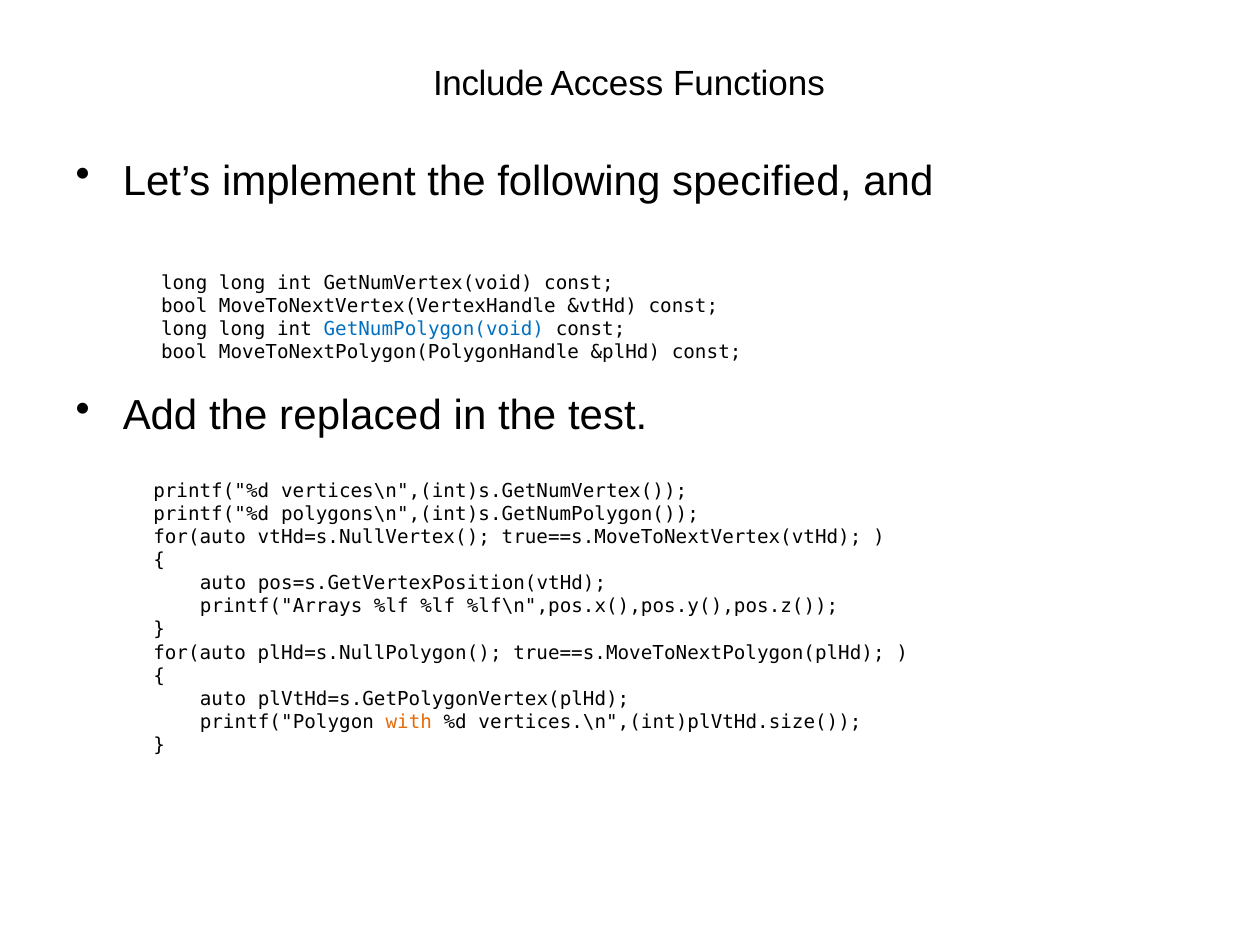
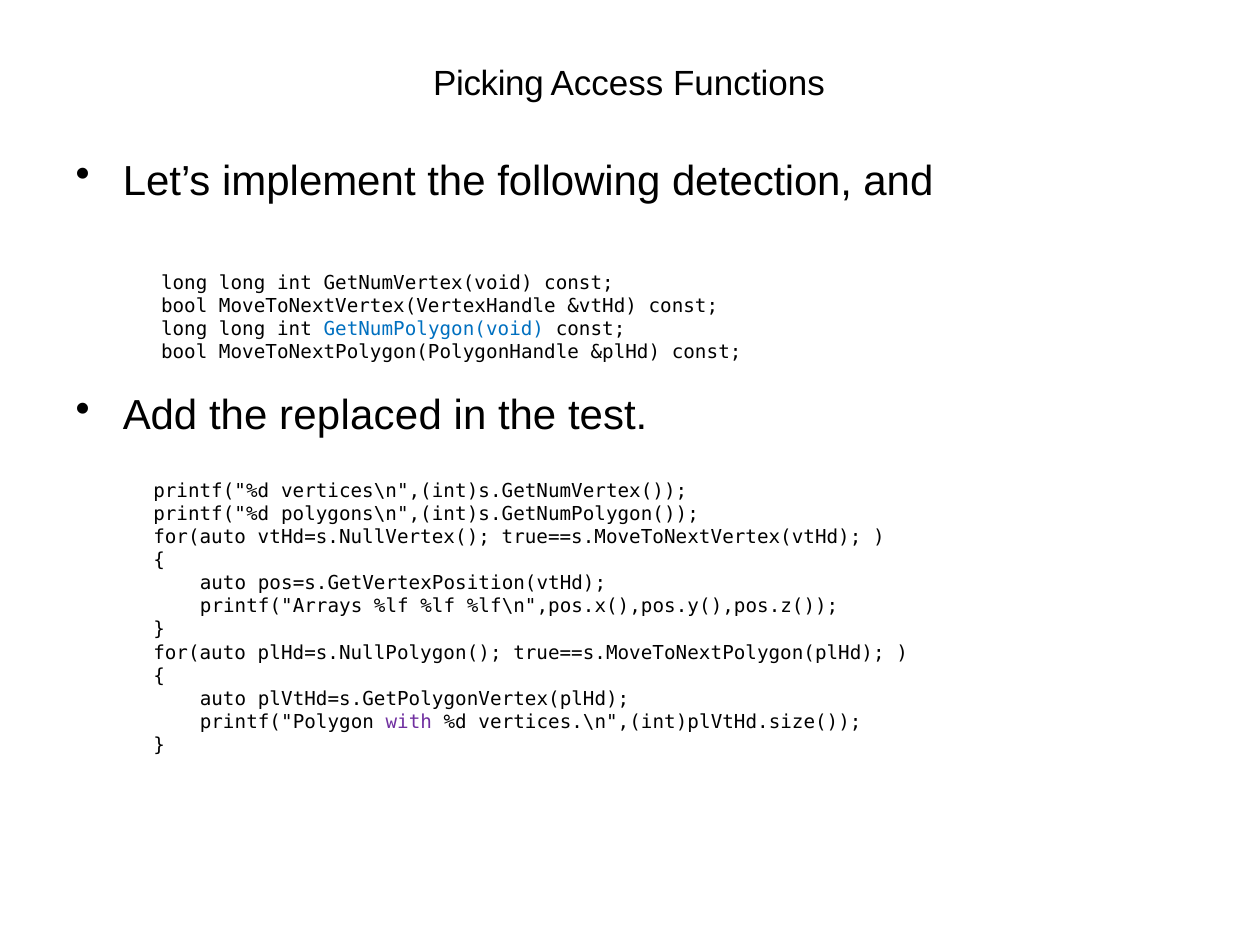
Include: Include -> Picking (488, 84)
specified: specified -> detection (762, 181)
with colour: orange -> purple (409, 722)
